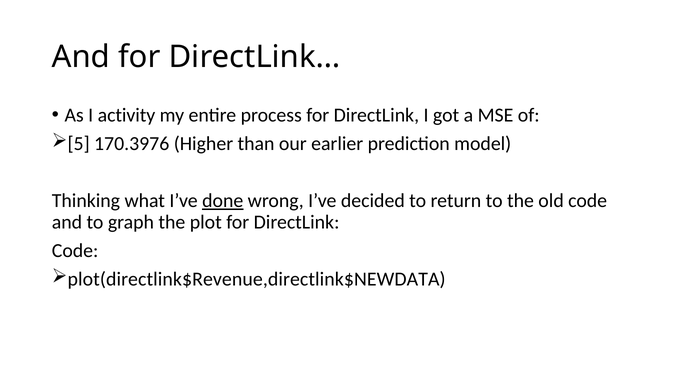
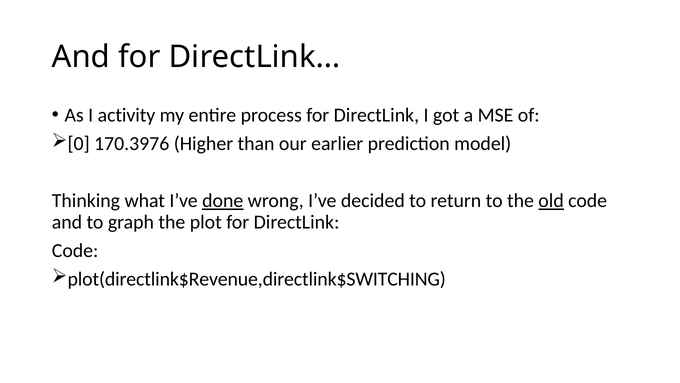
5: 5 -> 0 (79, 143)
old underline: none -> present (551, 201)
plot(directlink$Revenue,directlink$NEWDATA: plot(directlink$Revenue,directlink$NEWDATA -> plot(directlink$Revenue,directlink$SWITCHING (257, 279)
